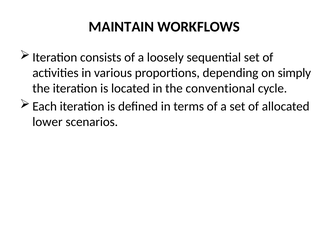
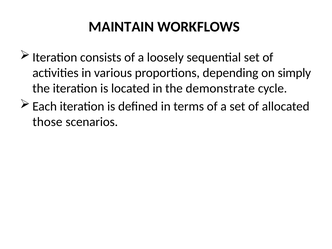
conventional: conventional -> demonstrate (220, 88)
lower: lower -> those (47, 122)
